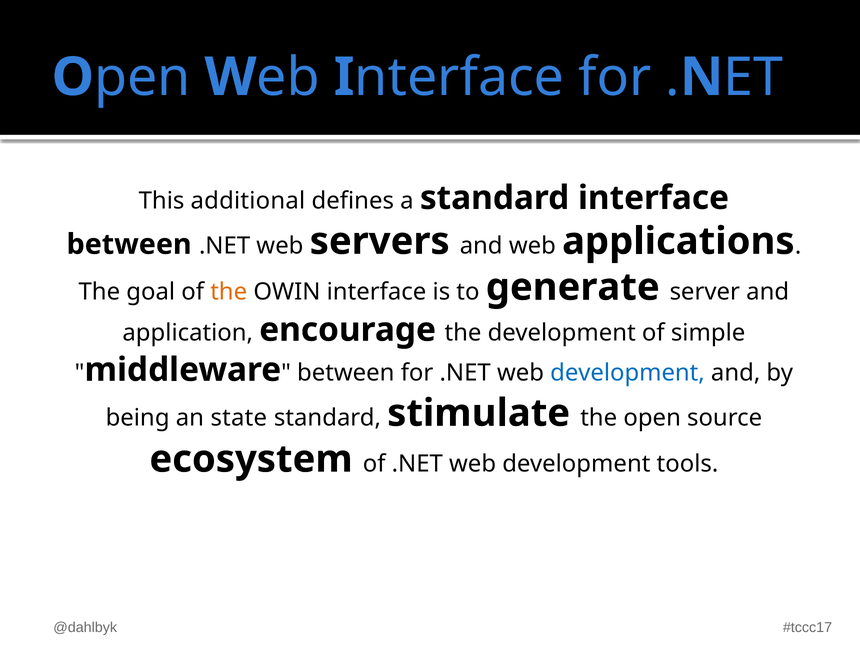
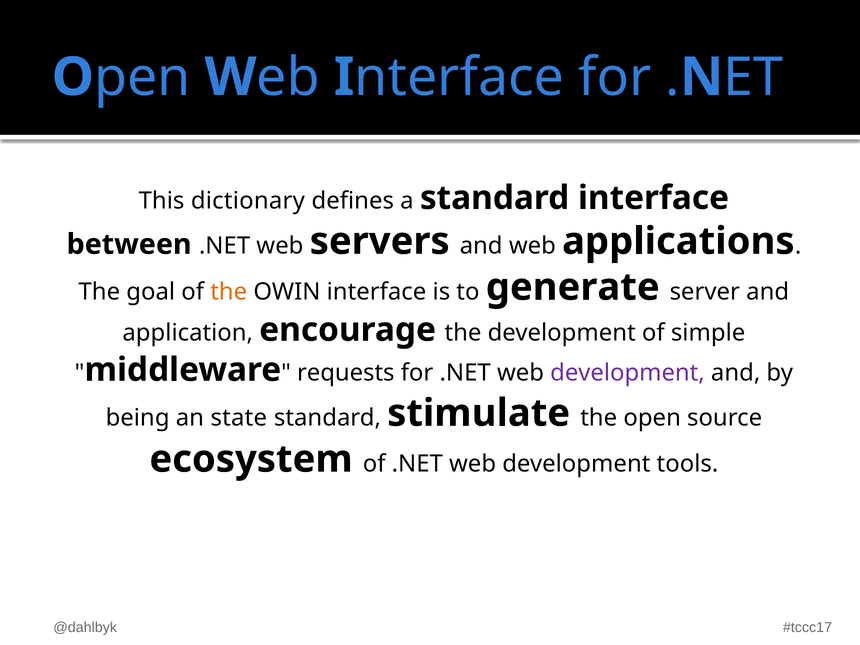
additional: additional -> dictionary (248, 201)
middleware between: between -> requests (346, 373)
development colour: blue -> purple (627, 373)
